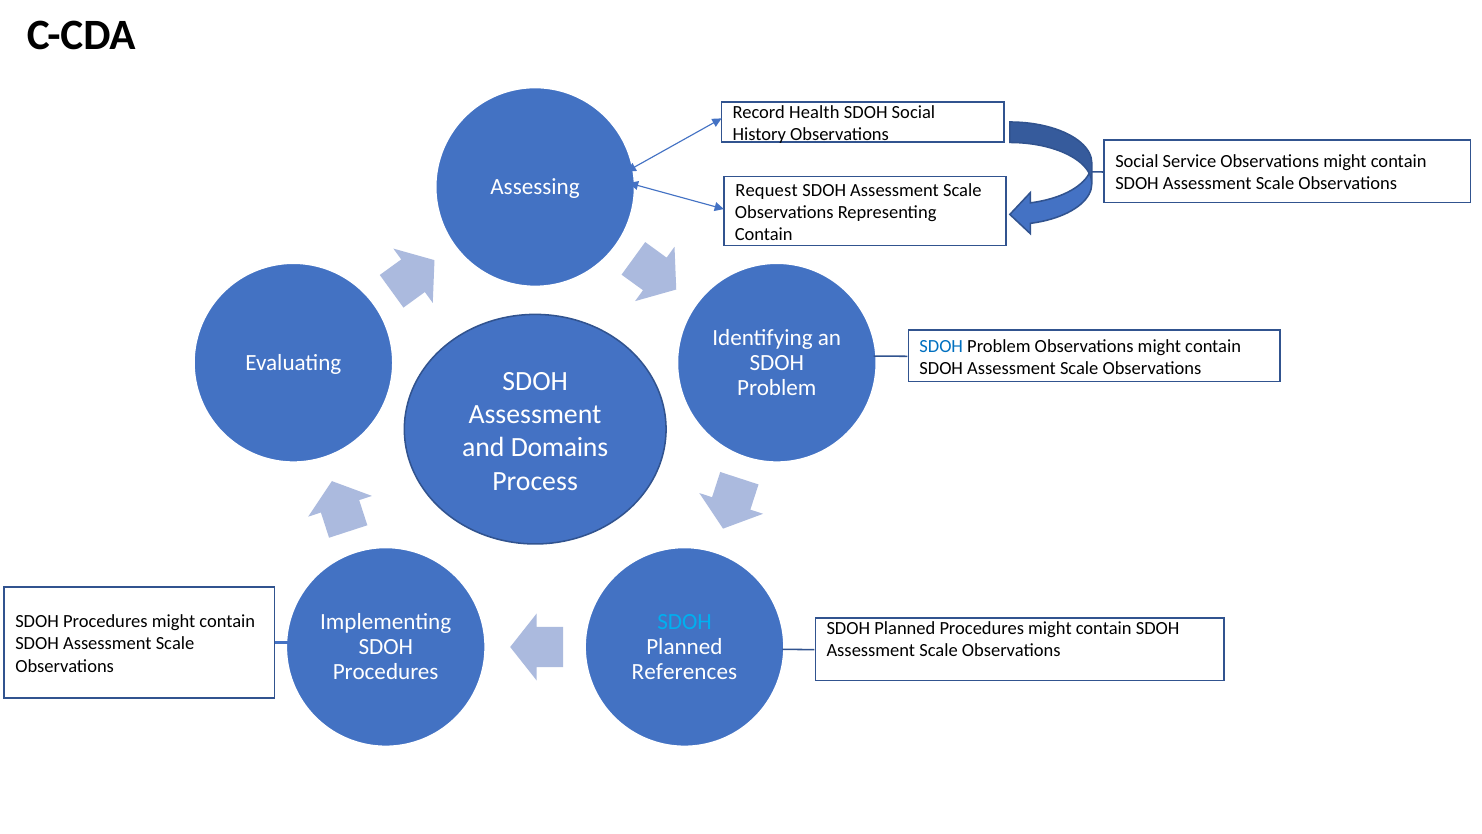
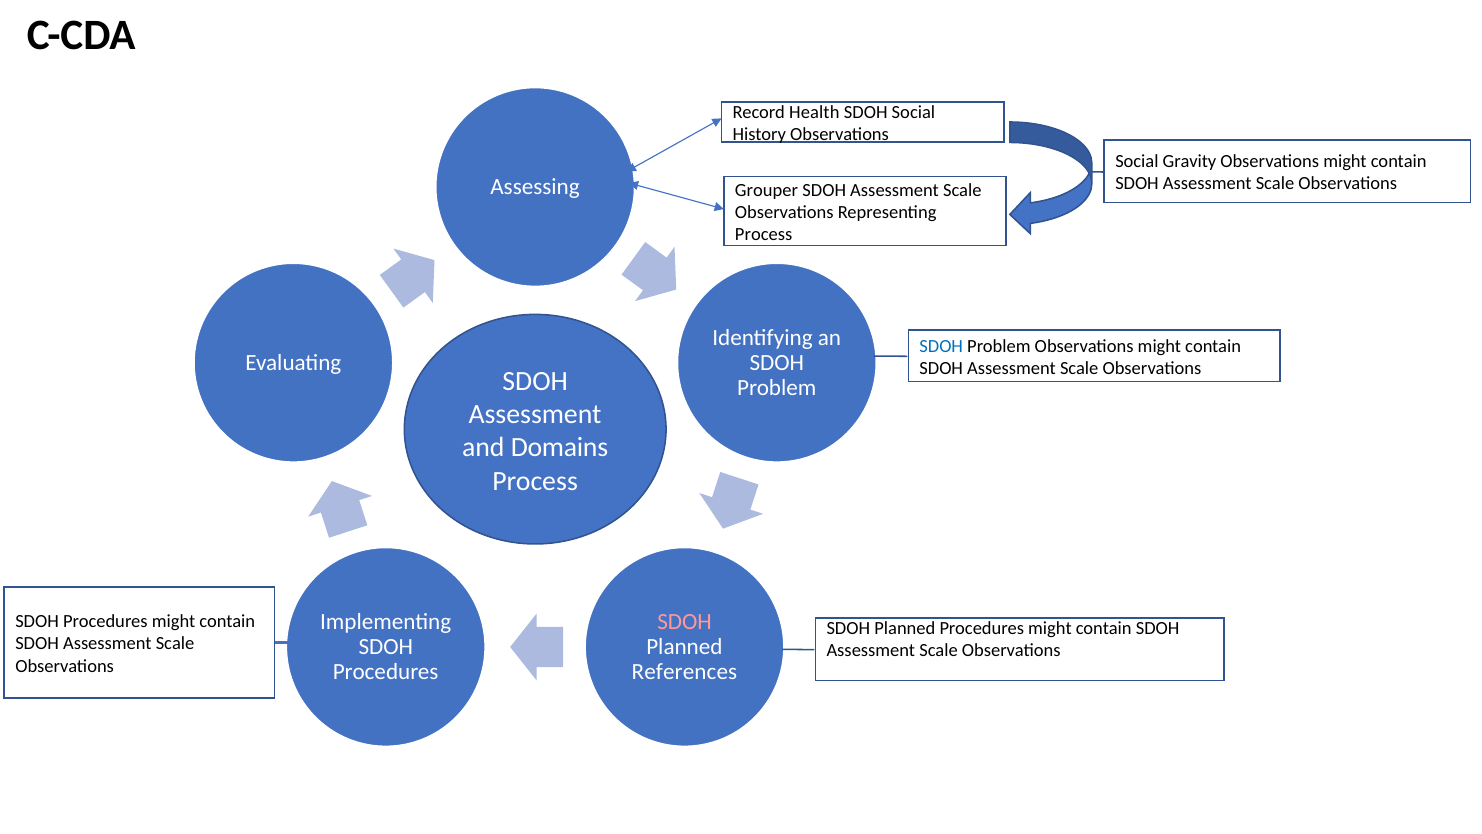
Service: Service -> Gravity (1190, 162)
Request: Request -> Grouper (767, 190)
Contain: Contain -> Process (764, 234)
SDOH colour: light blue -> pink (685, 621)
